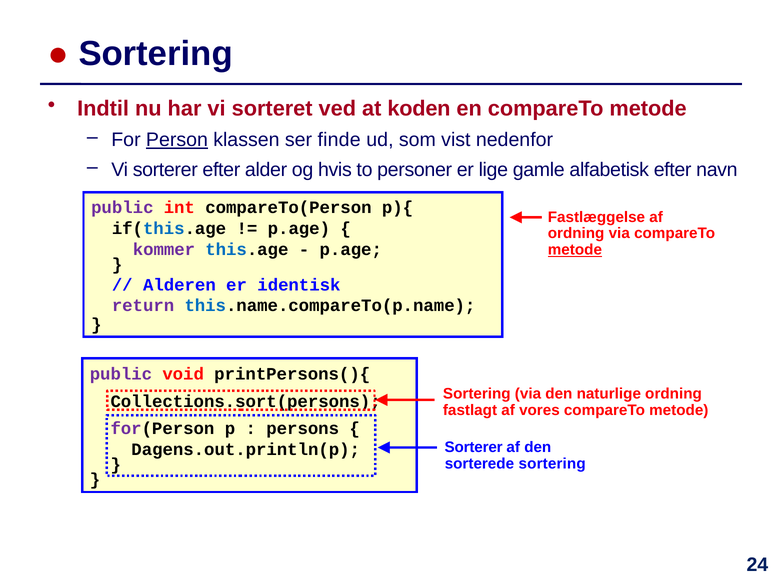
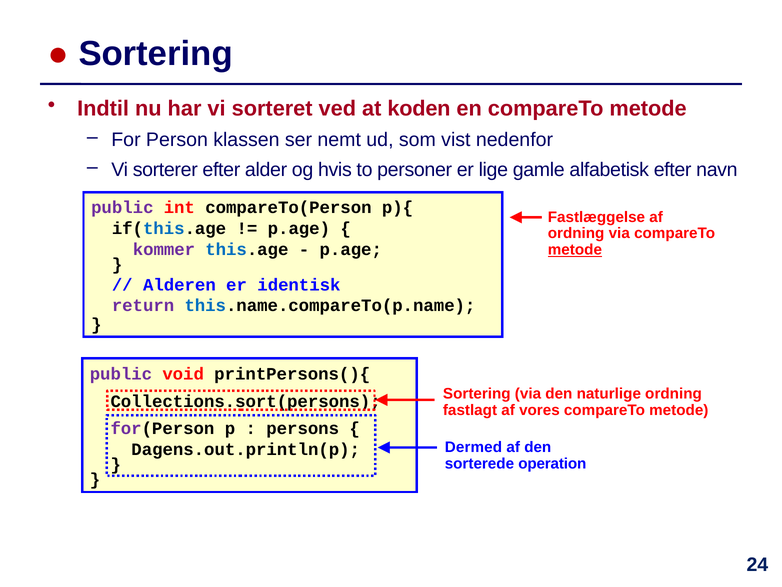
Person underline: present -> none (177, 140)
finde: finde -> nemt (339, 140)
Sorterer: Sorterer -> Dermed (473, 447)
sorterede sortering: sortering -> operation (552, 463)
